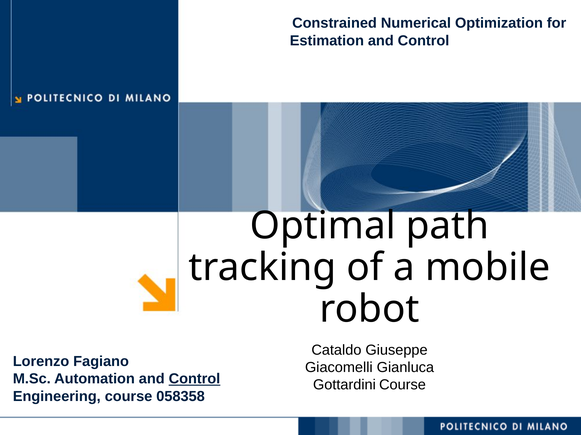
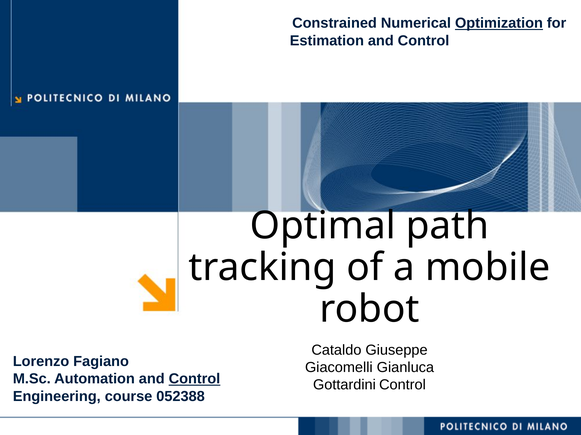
Optimization underline: none -> present (499, 23)
Gottardini Course: Course -> Control (402, 385)
058358: 058358 -> 052388 (181, 397)
